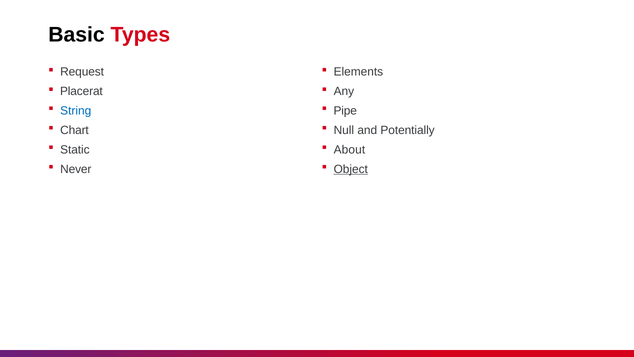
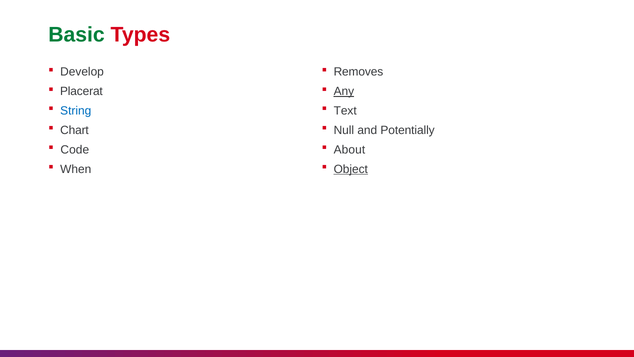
Basic colour: black -> green (77, 35)
Request: Request -> Develop (82, 72)
Elements: Elements -> Removes (358, 72)
Any underline: none -> present (344, 91)
Pipe: Pipe -> Text (345, 111)
Static: Static -> Code (75, 150)
Never: Never -> When (76, 169)
